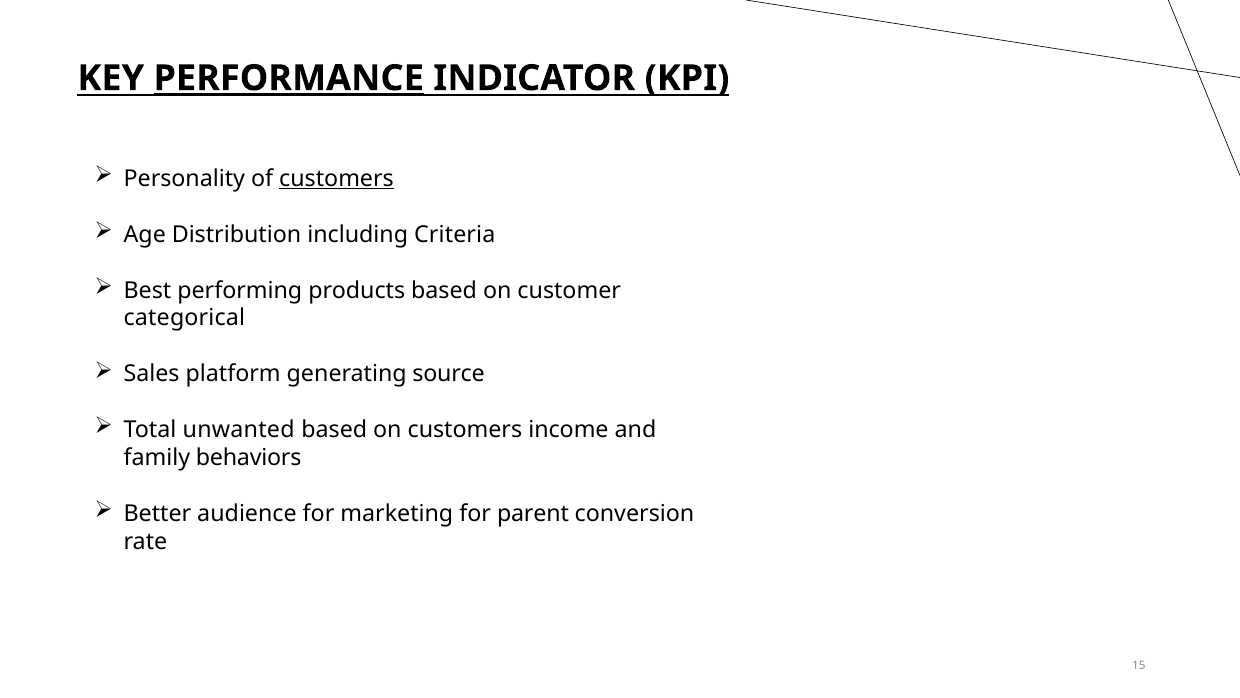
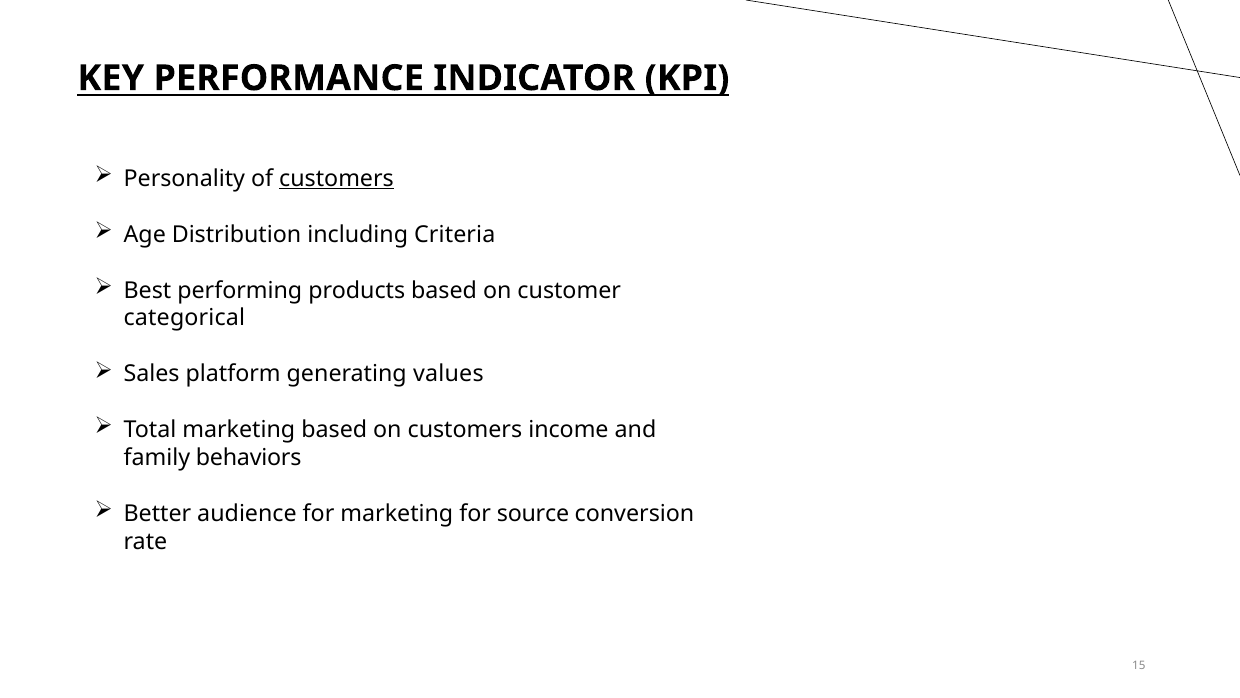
PERFORMANCE underline: present -> none (289, 78)
source: source -> values (448, 374)
Total unwanted: unwanted -> marketing (239, 430)
parent: parent -> source (533, 513)
